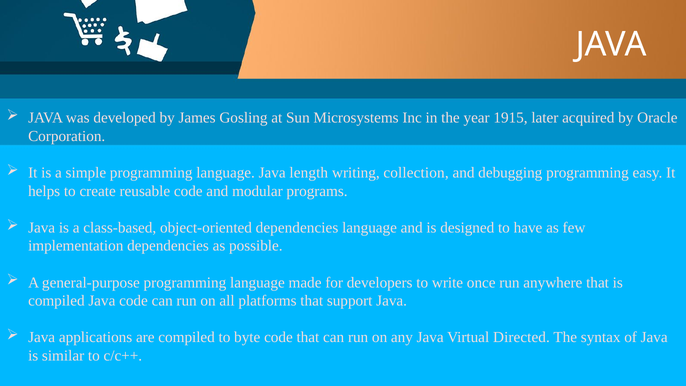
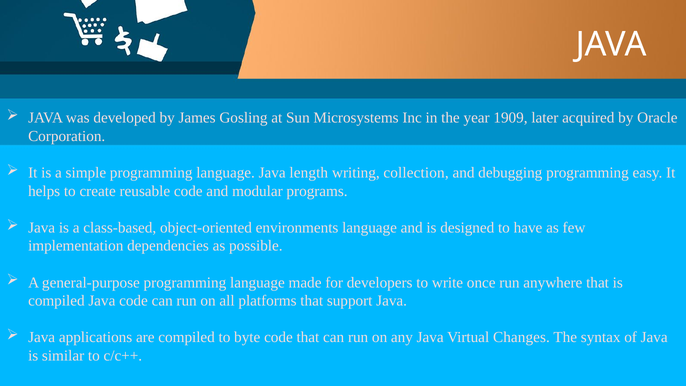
1915: 1915 -> 1909 (511, 118)
object-oriented dependencies: dependencies -> environments (297, 228)
Directed: Directed -> Changes (521, 337)
